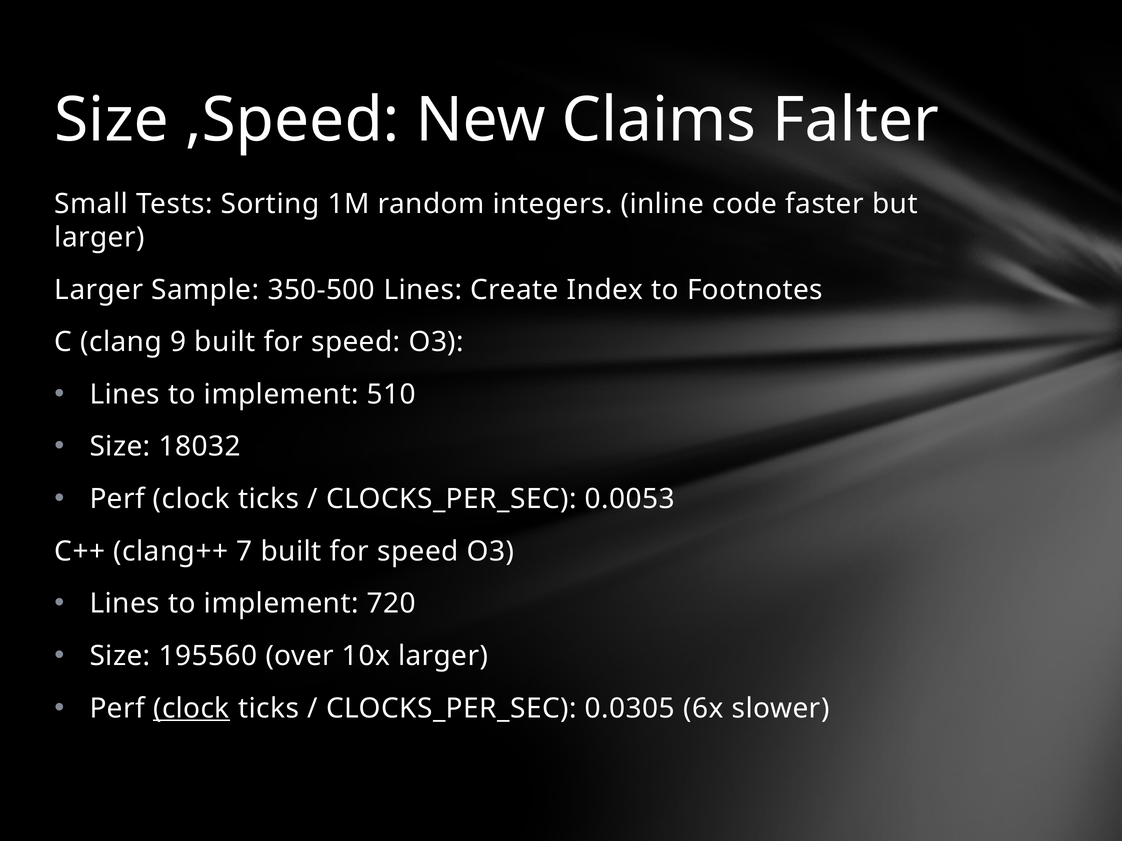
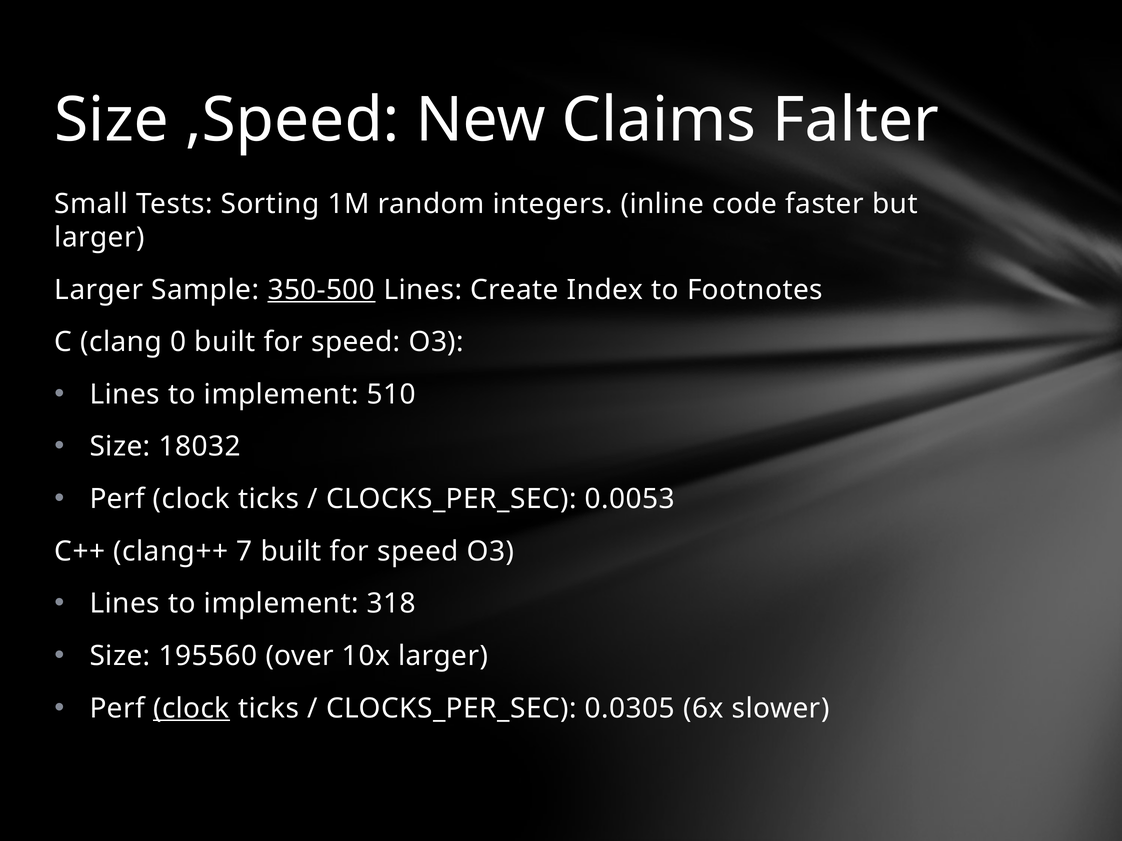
350-500 underline: none -> present (321, 290)
9: 9 -> 0 (178, 342)
720: 720 -> 318 (391, 604)
